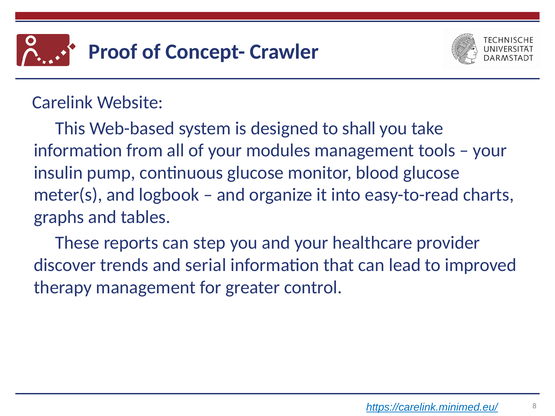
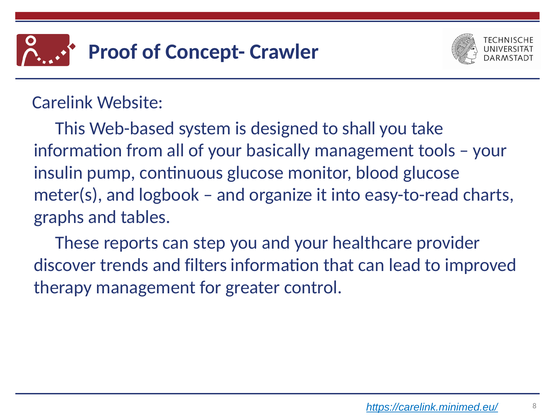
modules: modules -> basically (278, 151)
serial: serial -> filters (206, 265)
